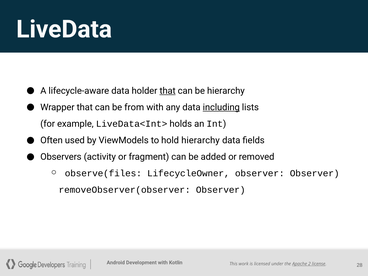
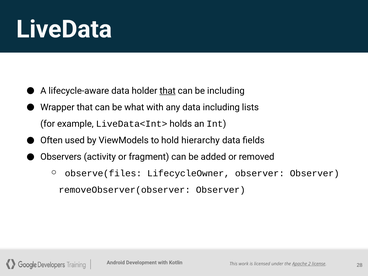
be hierarchy: hierarchy -> including (226, 91)
from: from -> what (134, 107)
including underline: present -> none (221, 107)
